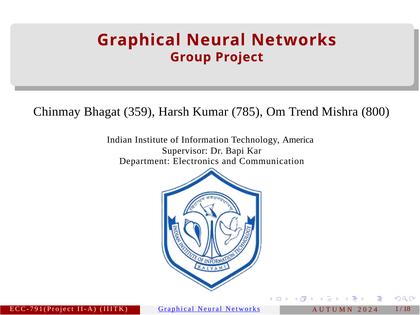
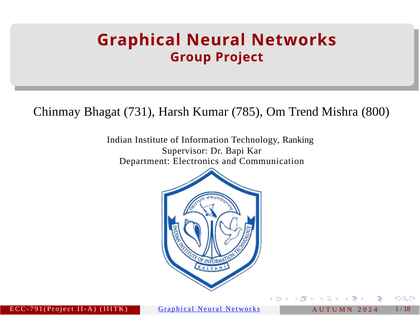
359: 359 -> 731 (139, 112)
America: America -> Ranking (298, 140)
